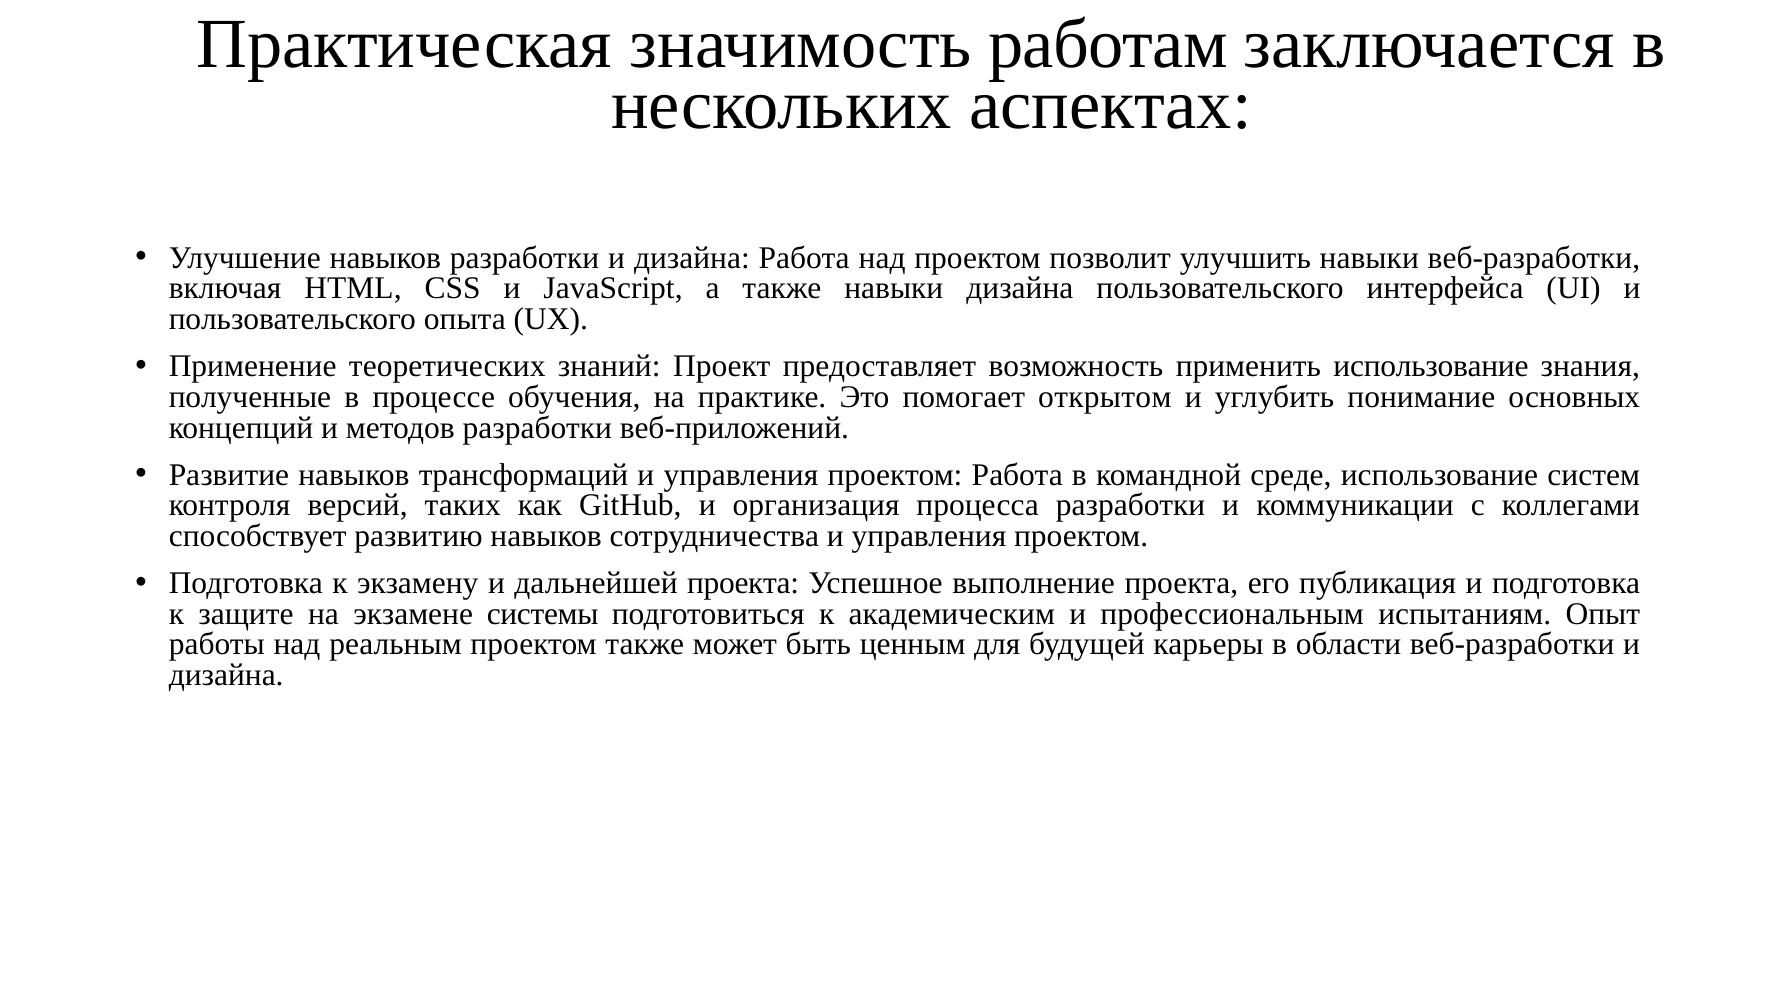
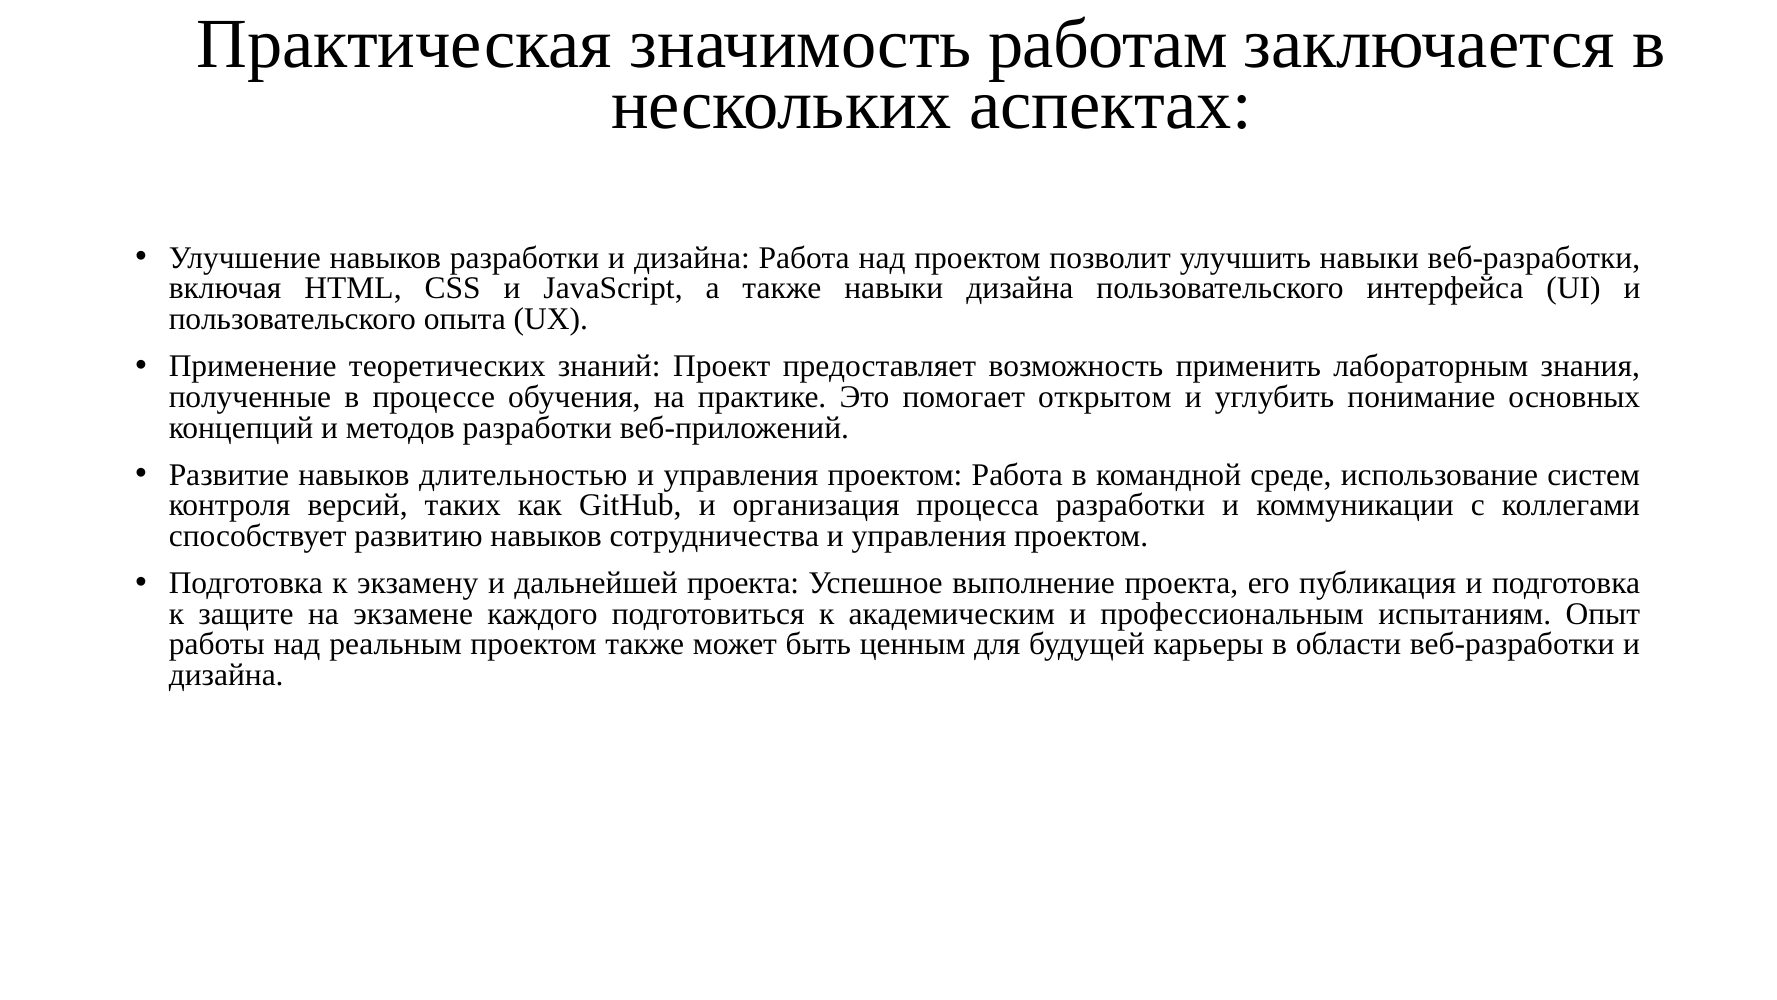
применить использование: использование -> лабораторным (1431, 366)
трансформаций: трансформаций -> длительностью (523, 475)
системы: системы -> каждого (543, 614)
